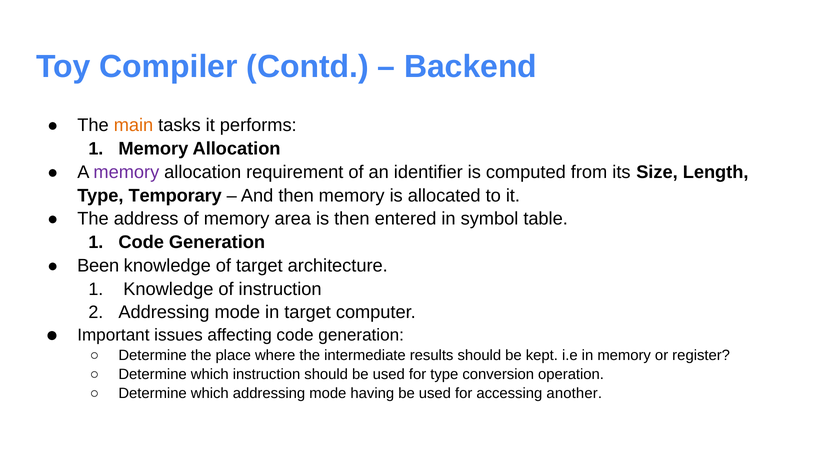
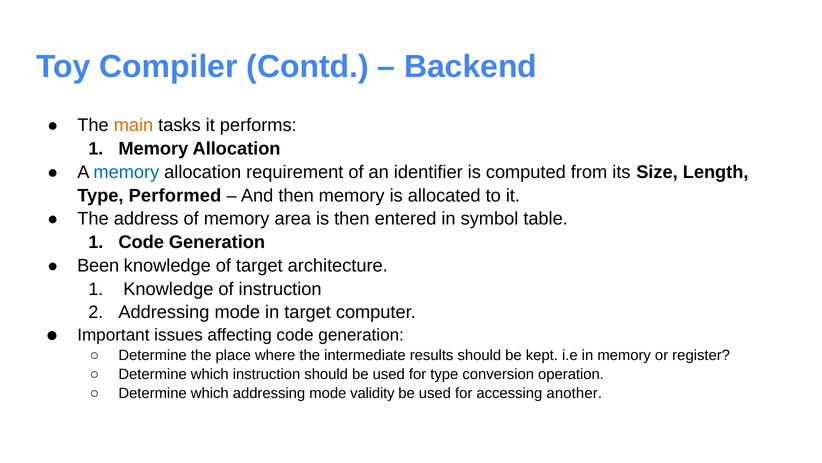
memory colour: purple -> blue (126, 172)
Temporary: Temporary -> Performed (175, 195)
having: having -> validity (372, 393)
